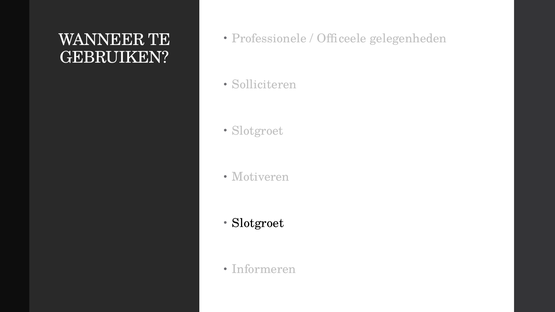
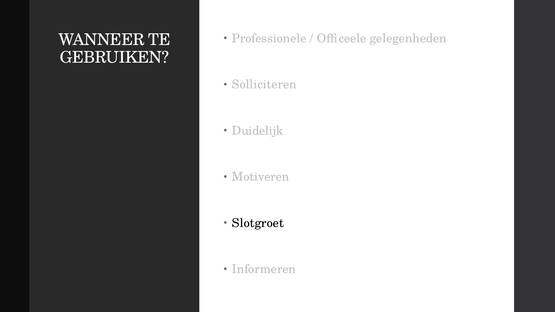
Slotgroet: Slotgroet -> Duidelijk (258, 131)
